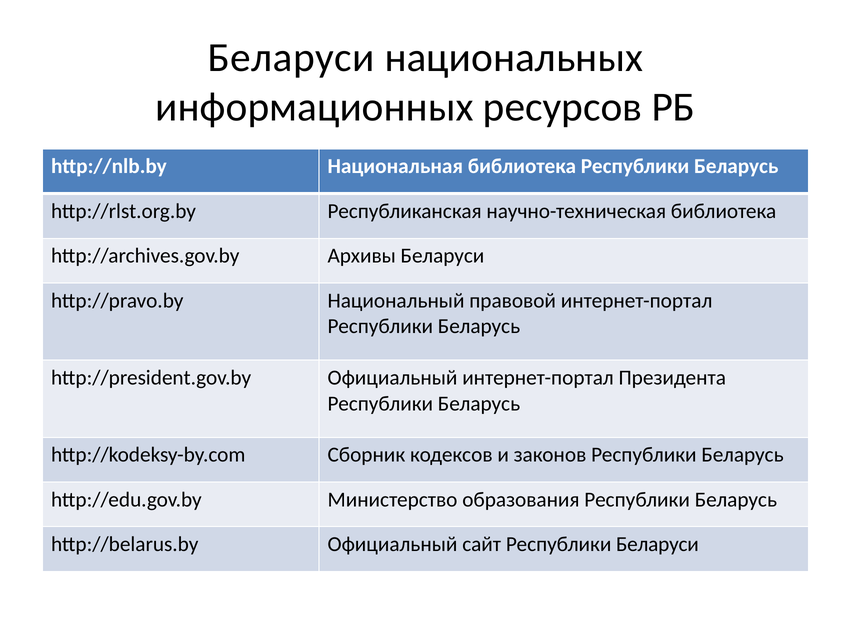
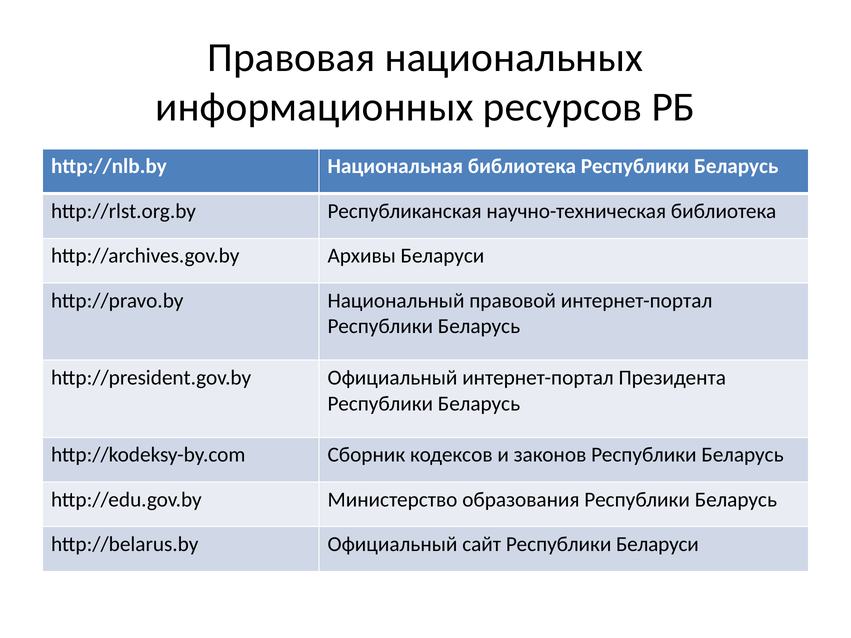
Беларуси: Беларуси -> Правовая (291, 58)
